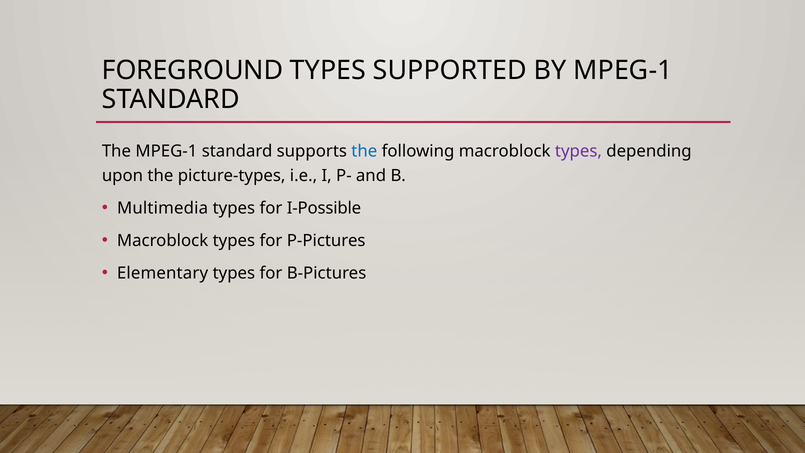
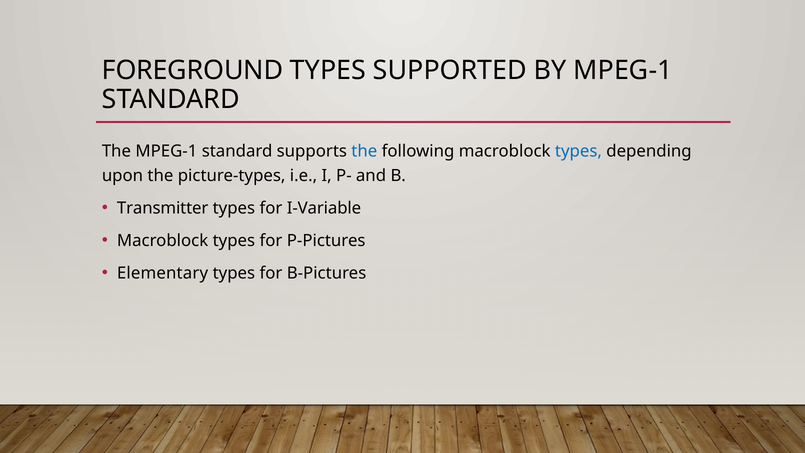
types colour: purple -> blue (578, 151)
Multimedia: Multimedia -> Transmitter (163, 208)
I-Possible: I-Possible -> I-Variable (324, 208)
